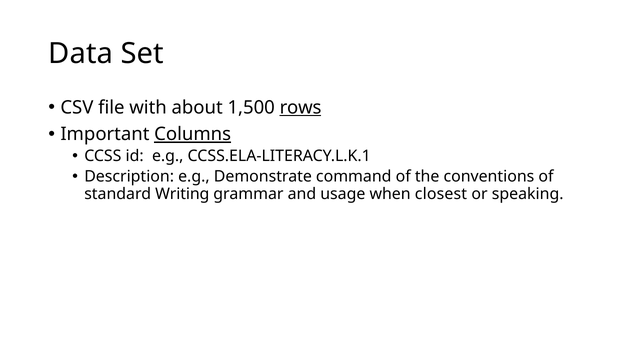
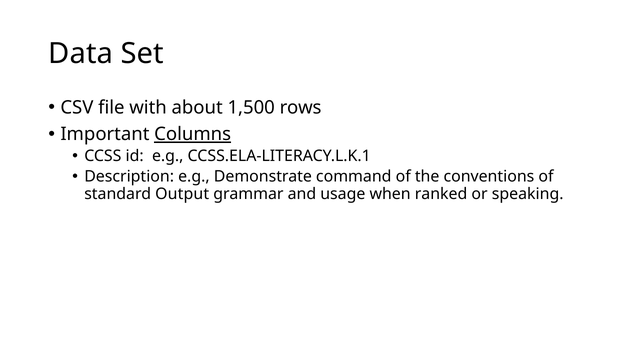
rows underline: present -> none (301, 107)
Writing: Writing -> Output (182, 194)
closest: closest -> ranked (441, 194)
